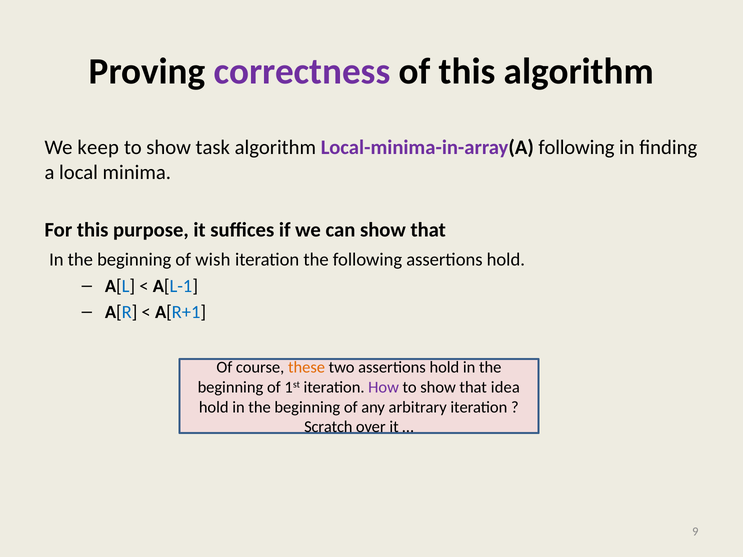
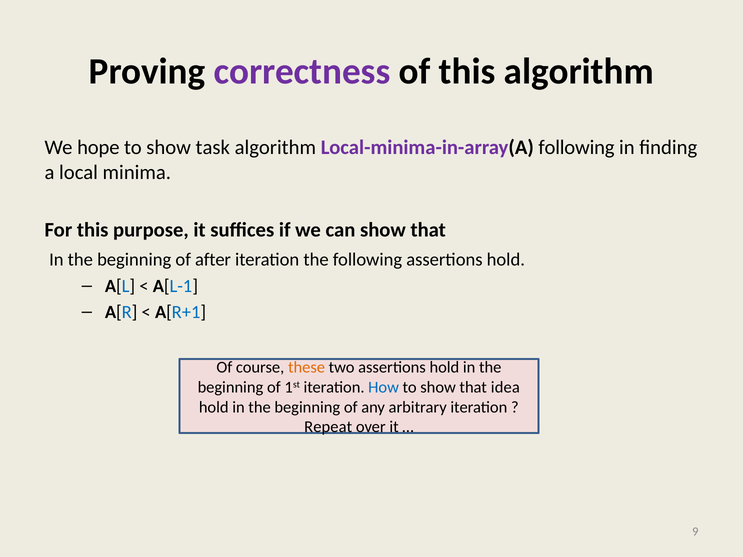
keep: keep -> hope (98, 148)
wish: wish -> after (213, 260)
How colour: purple -> blue (384, 387)
Scratch: Scratch -> Repeat (328, 427)
